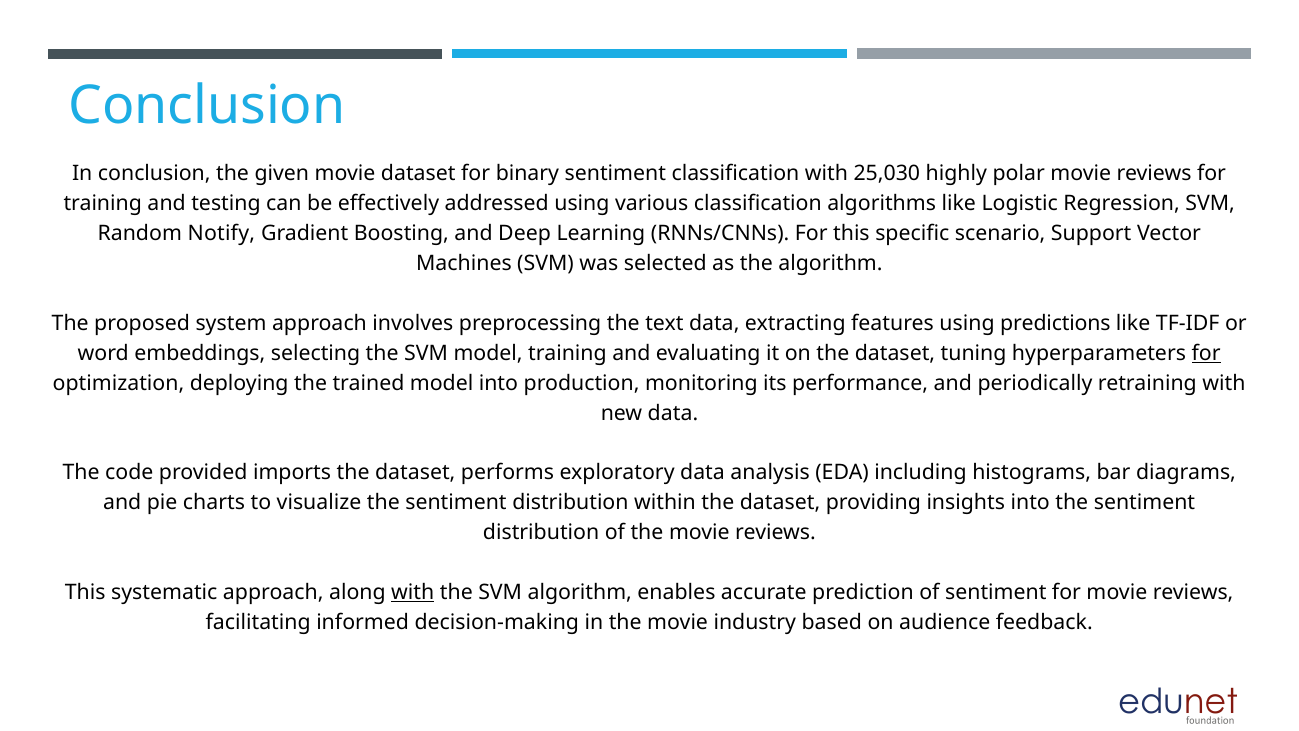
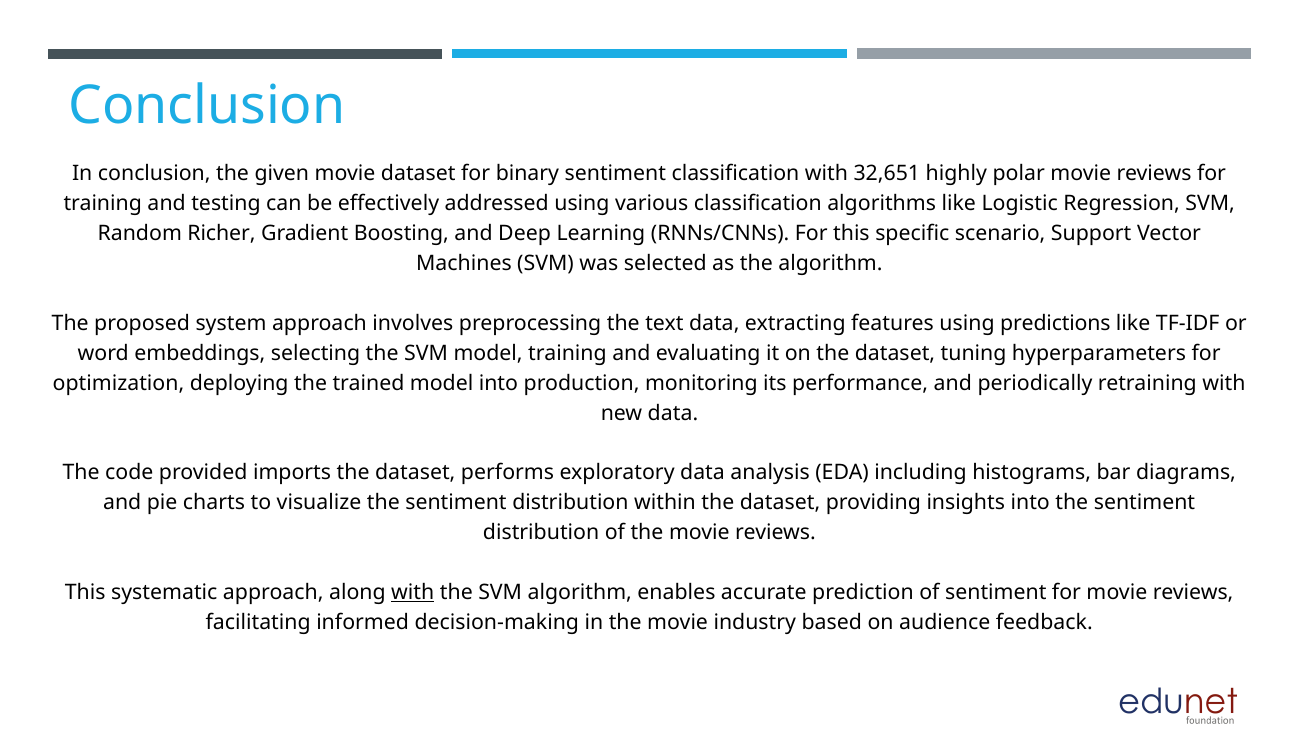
25,030: 25,030 -> 32,651 (887, 174)
Notify: Notify -> Richer (221, 233)
for underline: present -> none (1206, 353)
